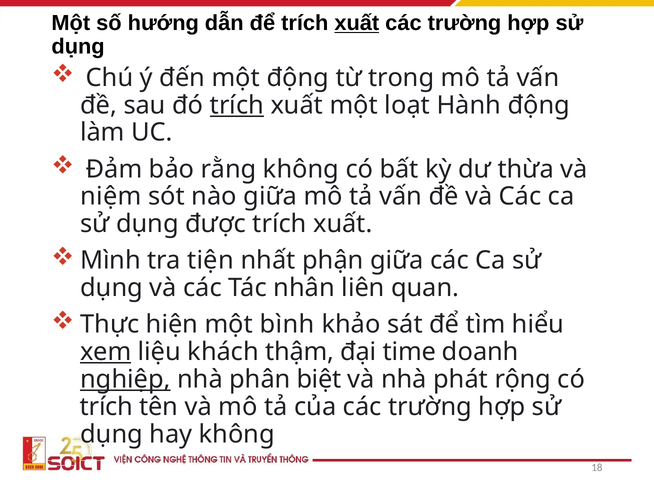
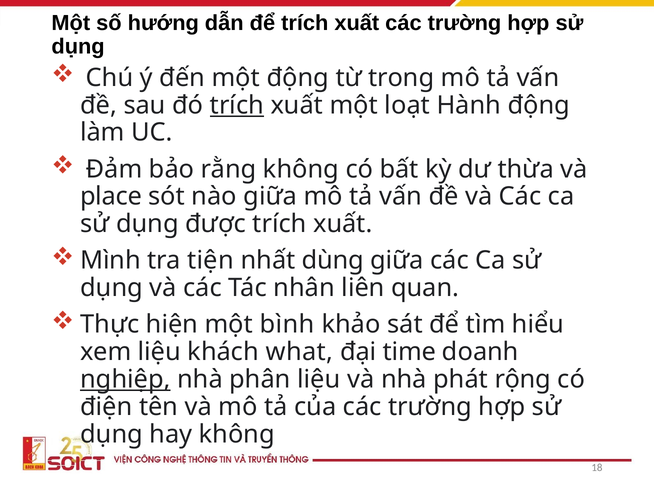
xuất underline: present -> none (357, 23)
niệm: niệm -> place (111, 197)
phận: phận -> dùng (333, 261)
xem underline: present -> none (106, 352)
thậm: thậm -> what (299, 352)
phân biệt: biệt -> liệu (319, 380)
trích: trích -> điện (106, 407)
